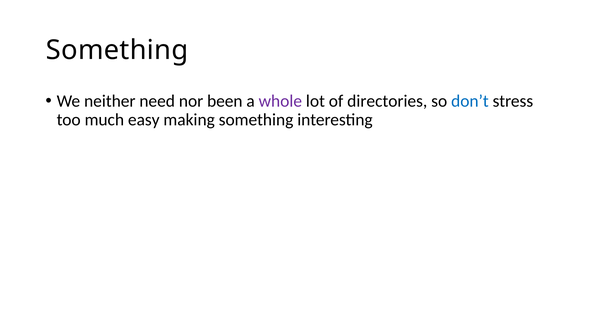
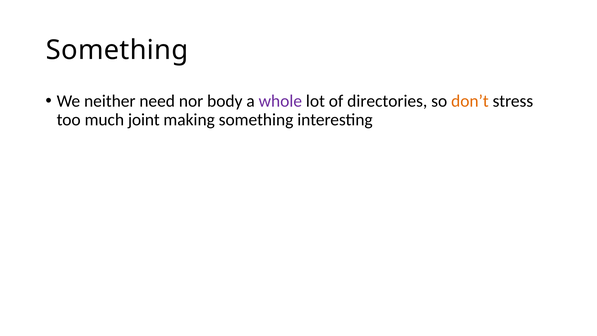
been: been -> body (225, 101)
don’t colour: blue -> orange (470, 101)
easy: easy -> joint (144, 120)
